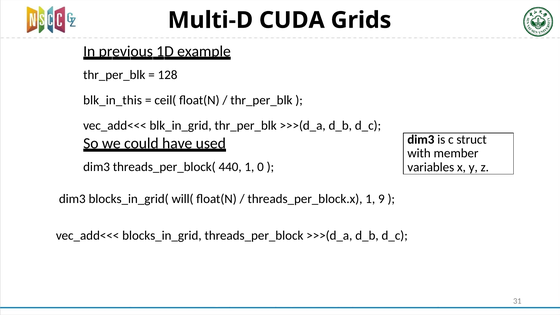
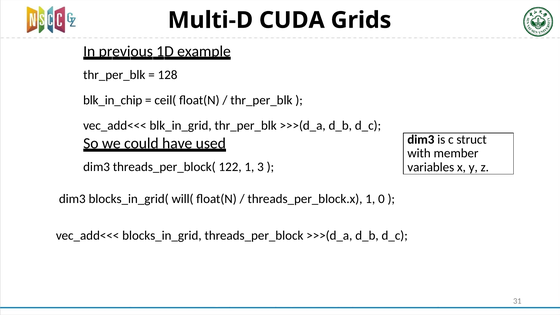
blk_in_this: blk_in_this -> blk_in_chip (113, 100)
440: 440 -> 122 (230, 167)
0: 0 -> 3 (261, 167)
9: 9 -> 0 (381, 199)
